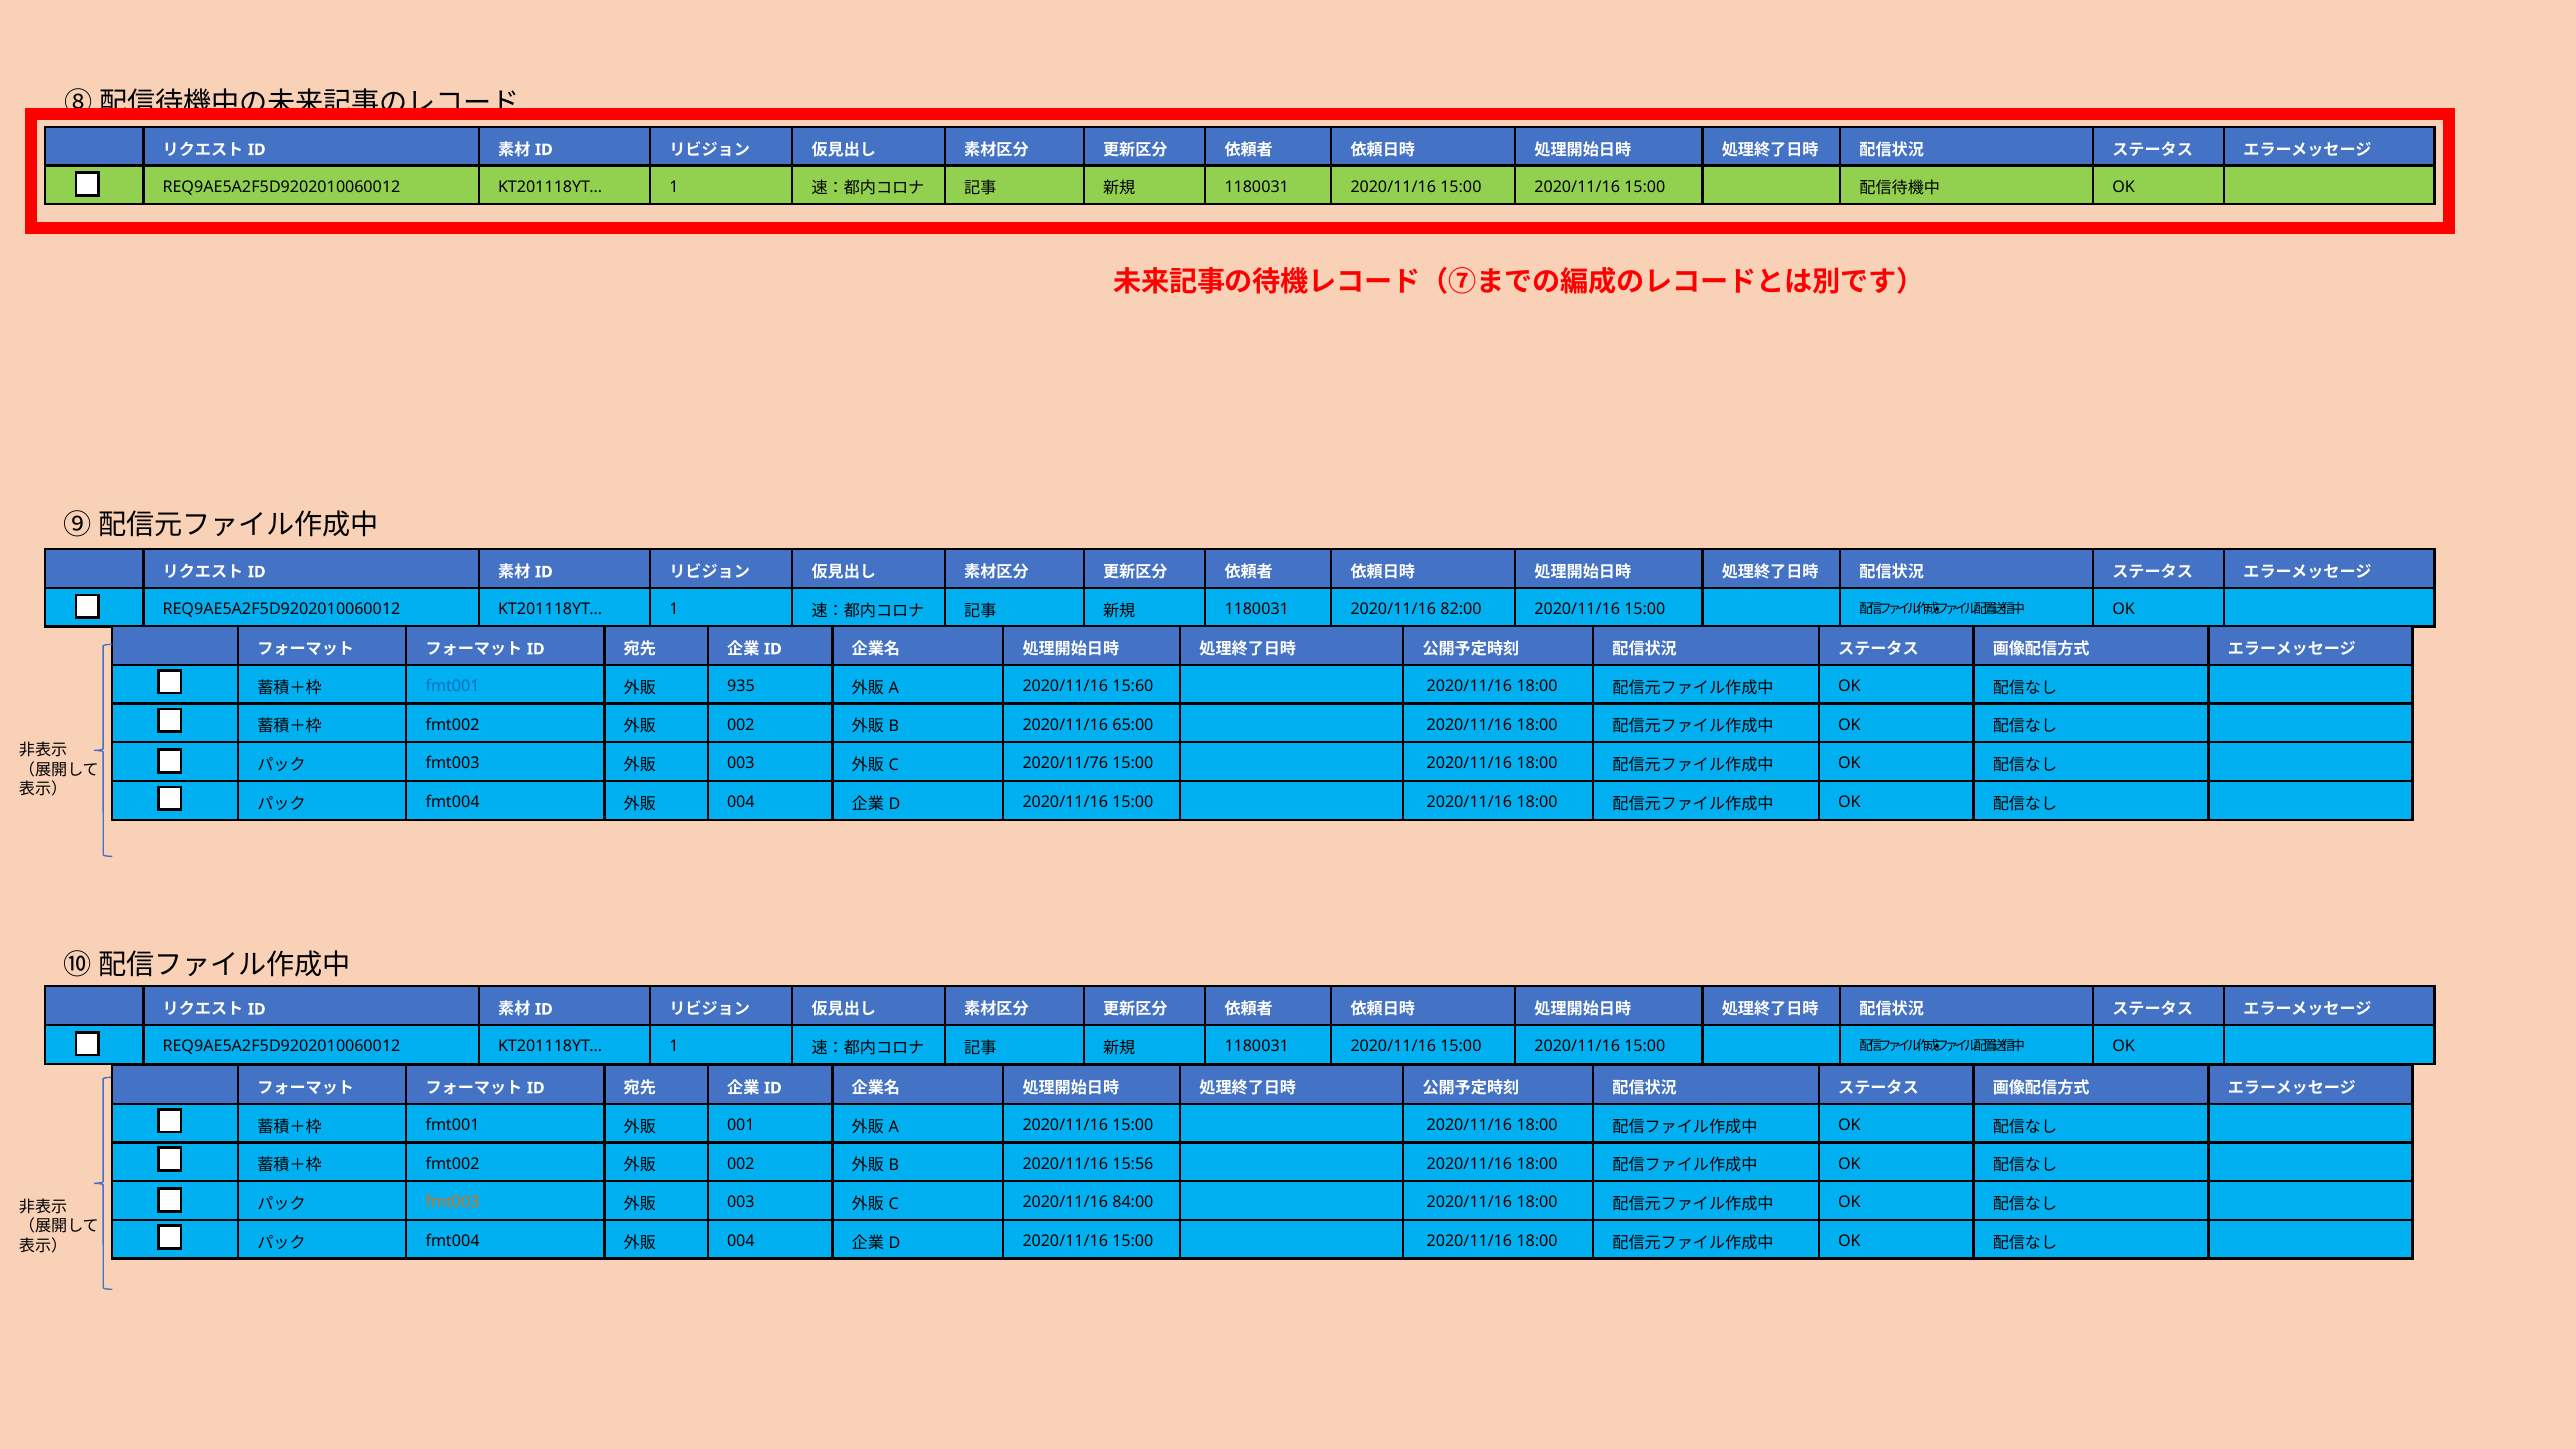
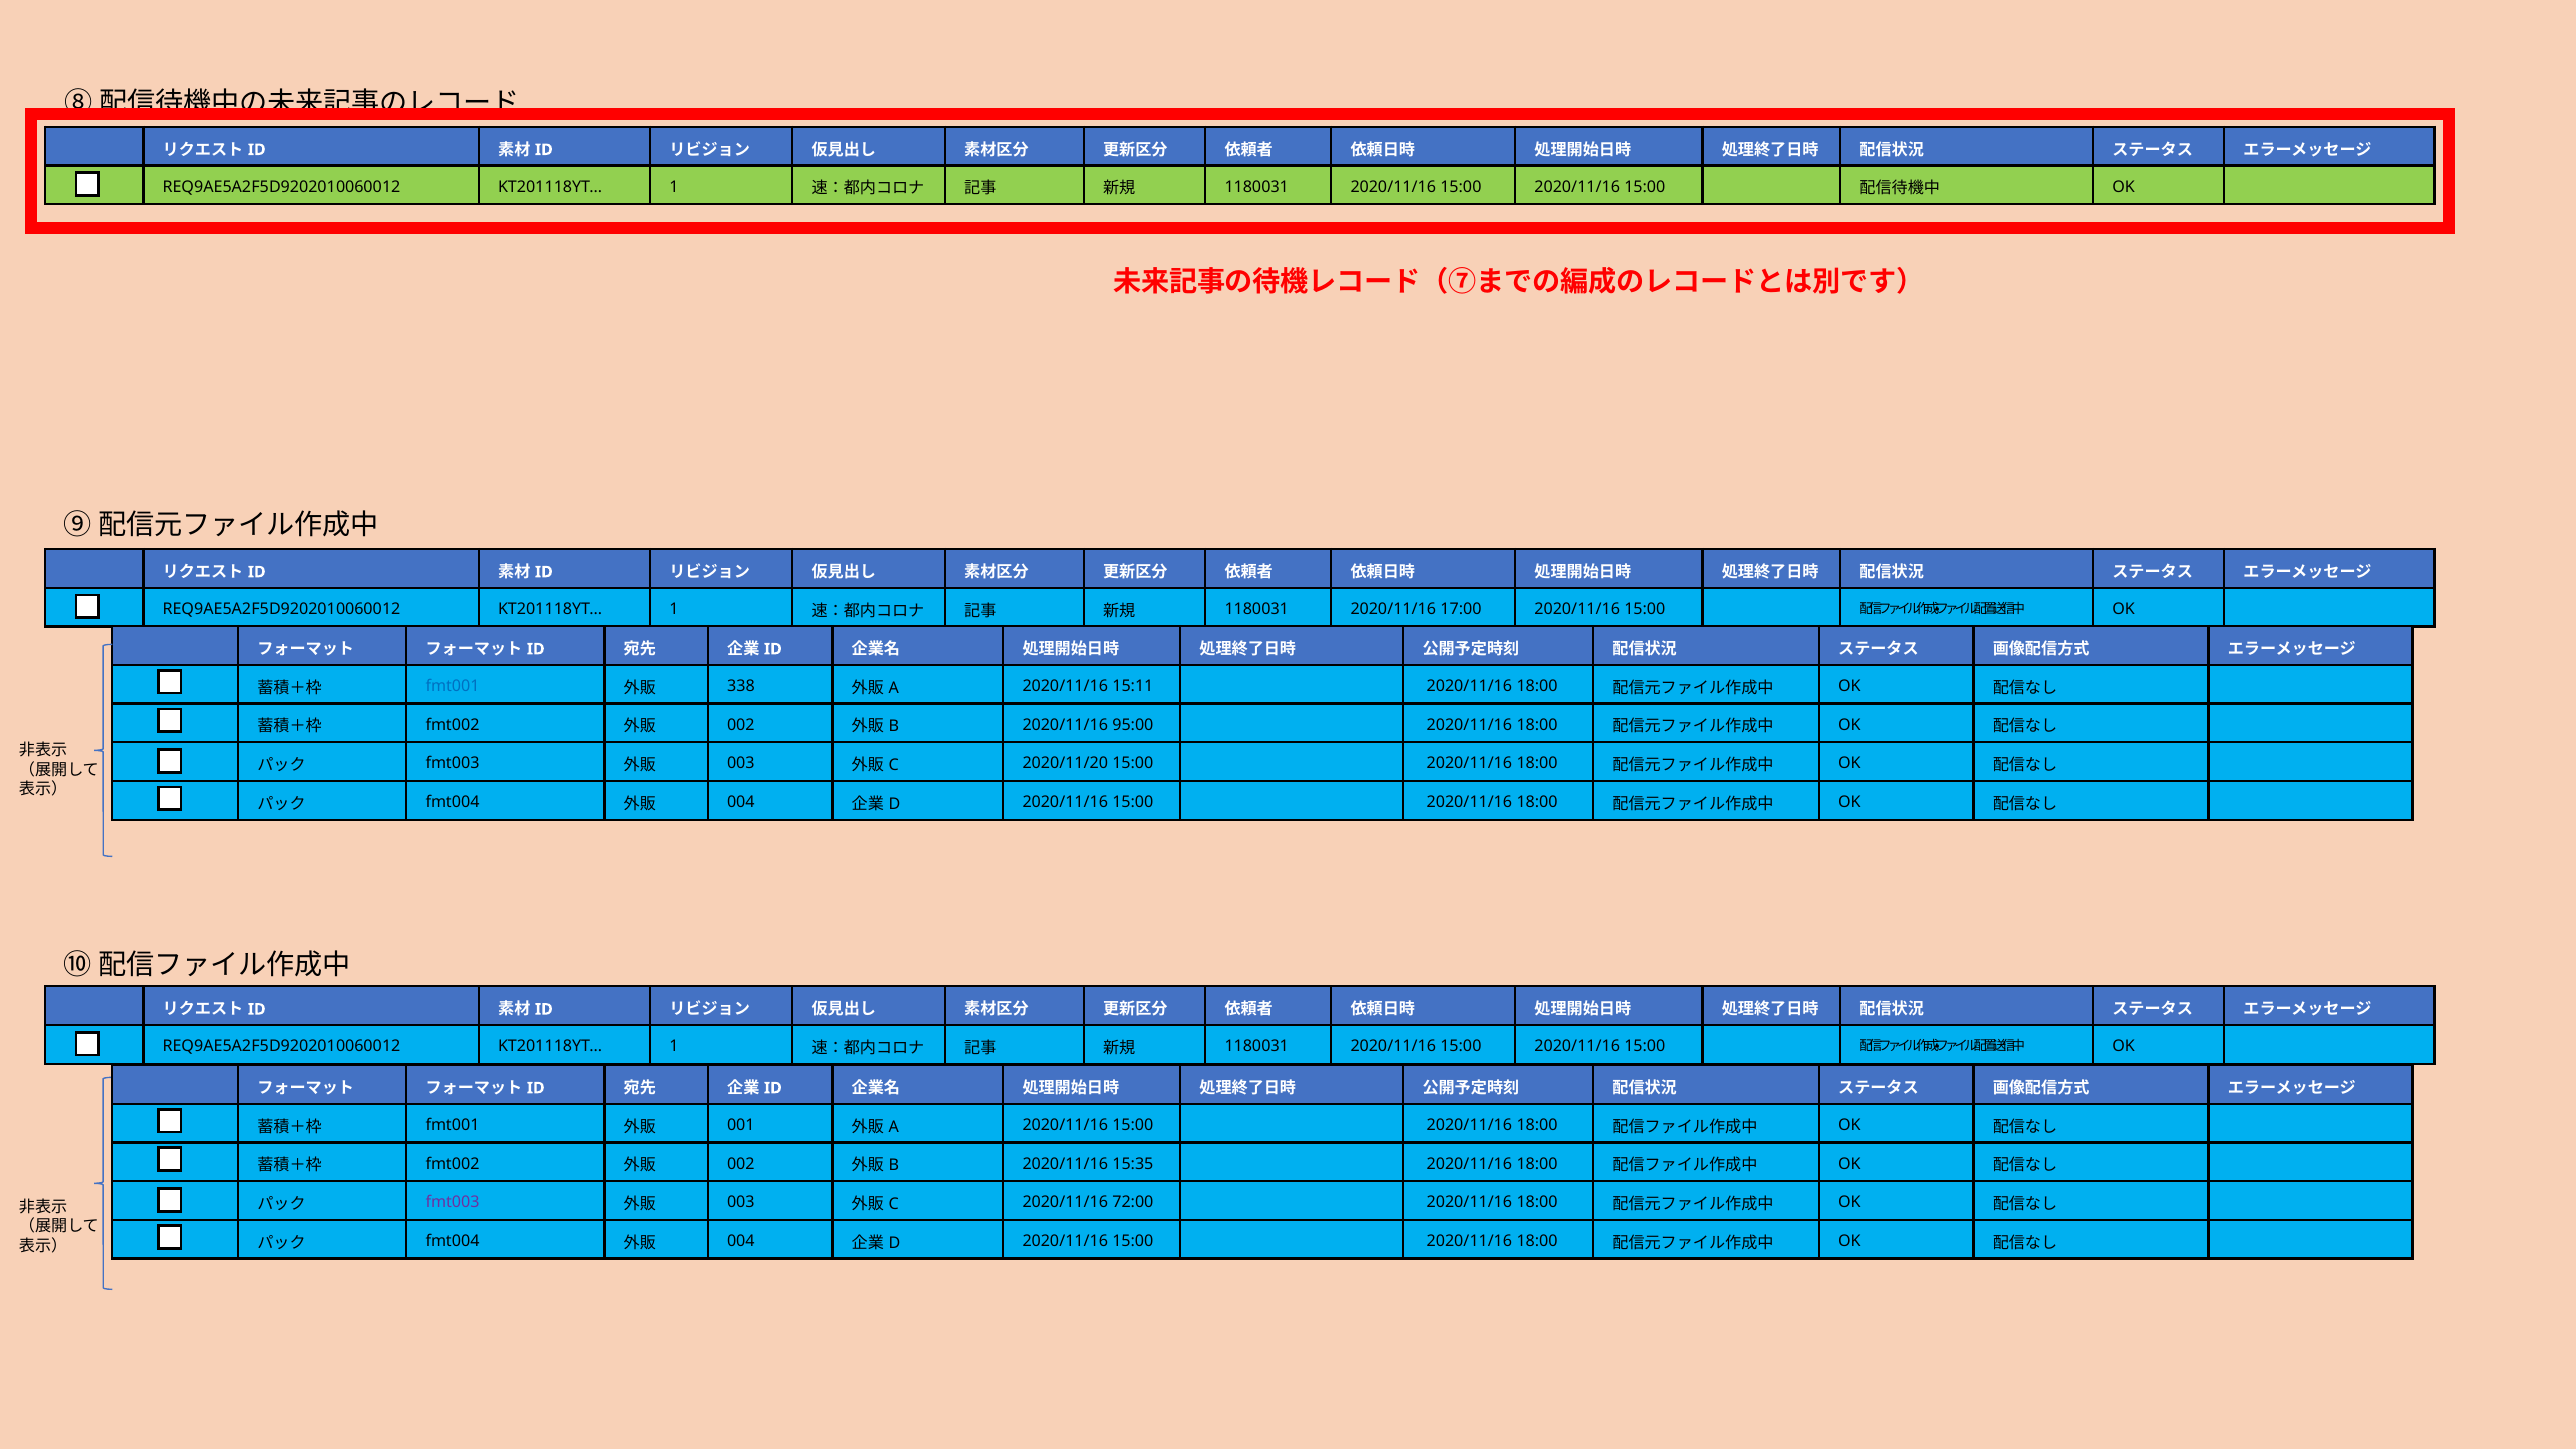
82:00: 82:00 -> 17:00 (1461, 609)
935: 935 -> 338 (741, 686)
15:60: 15:60 -> 15:11 (1133, 686)
65:00: 65:00 -> 95:00 (1133, 725)
2020/11/76: 2020/11/76 -> 2020/11/20 (1065, 764)
15:56: 15:56 -> 15:35 (1133, 1164)
fmt003 colour: orange -> purple (453, 1202)
84:00: 84:00 -> 72:00 (1133, 1202)
